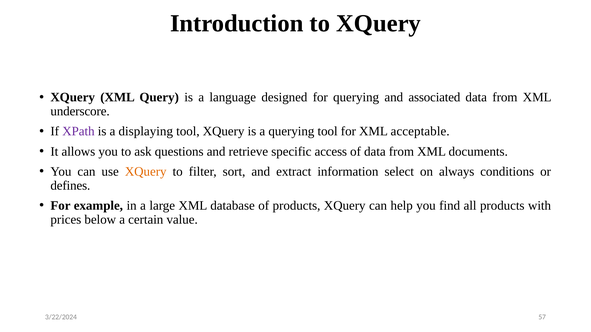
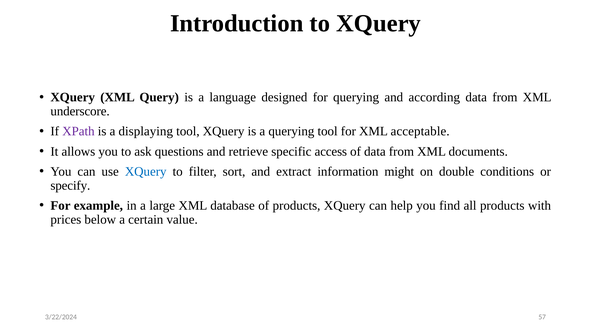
associated: associated -> according (434, 97)
XQuery colour: orange -> blue (146, 172)
select: select -> might (399, 172)
always: always -> double (457, 172)
defines: defines -> specify (70, 186)
